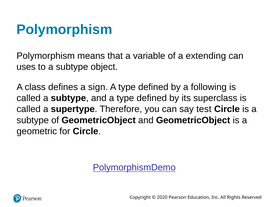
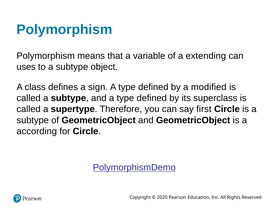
following: following -> modified (209, 87)
test: test -> first (204, 109)
geometric: geometric -> according (37, 131)
